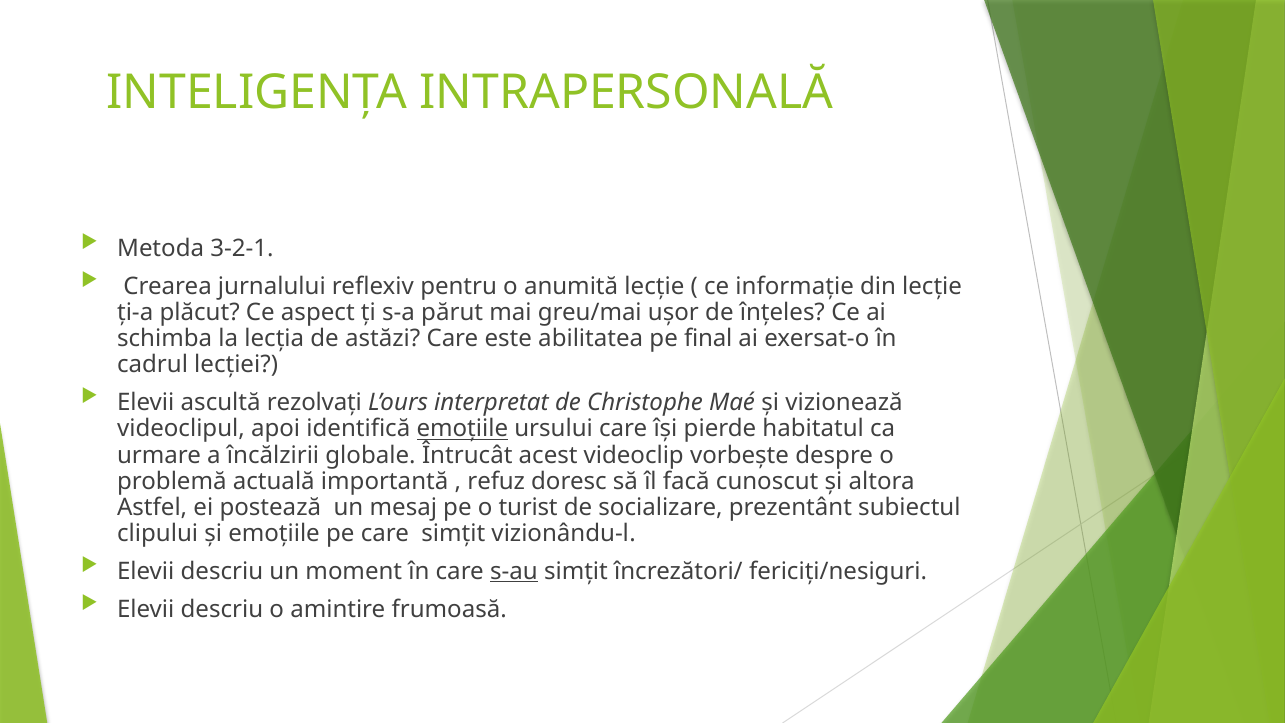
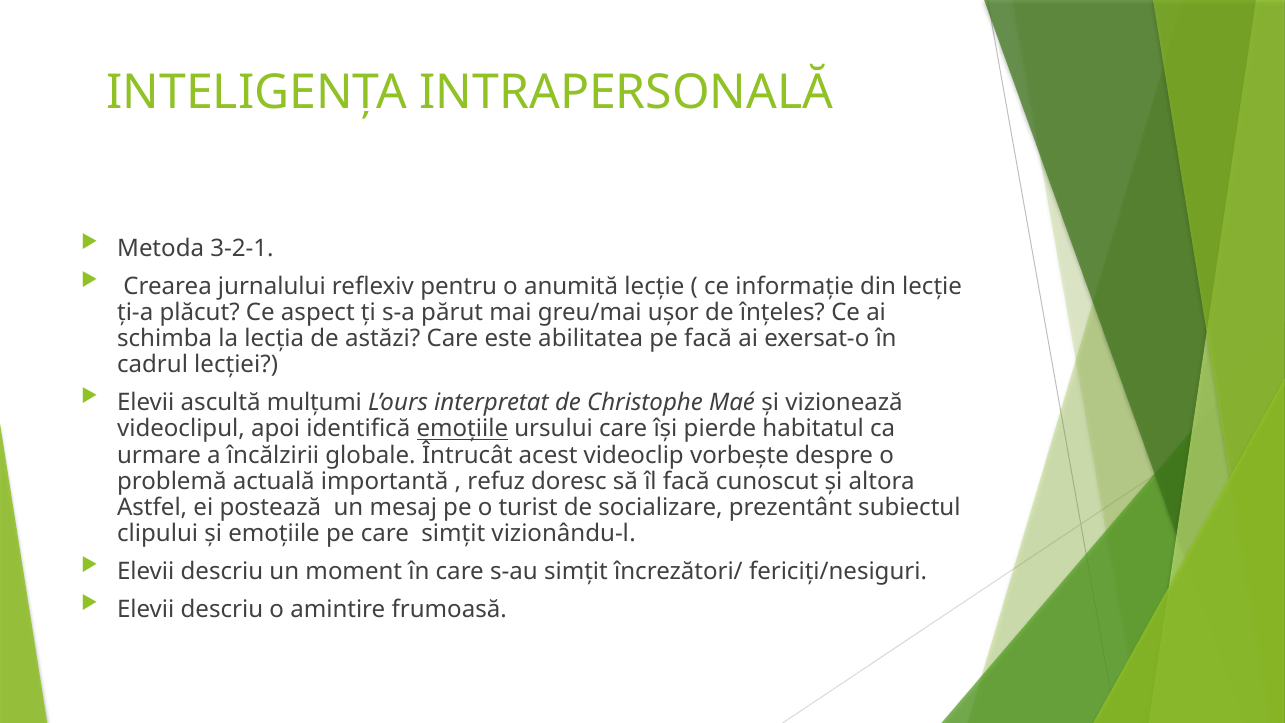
pe final: final -> facă (708, 339)
rezolvați: rezolvați -> mulțumi (314, 403)
s-au underline: present -> none (514, 571)
